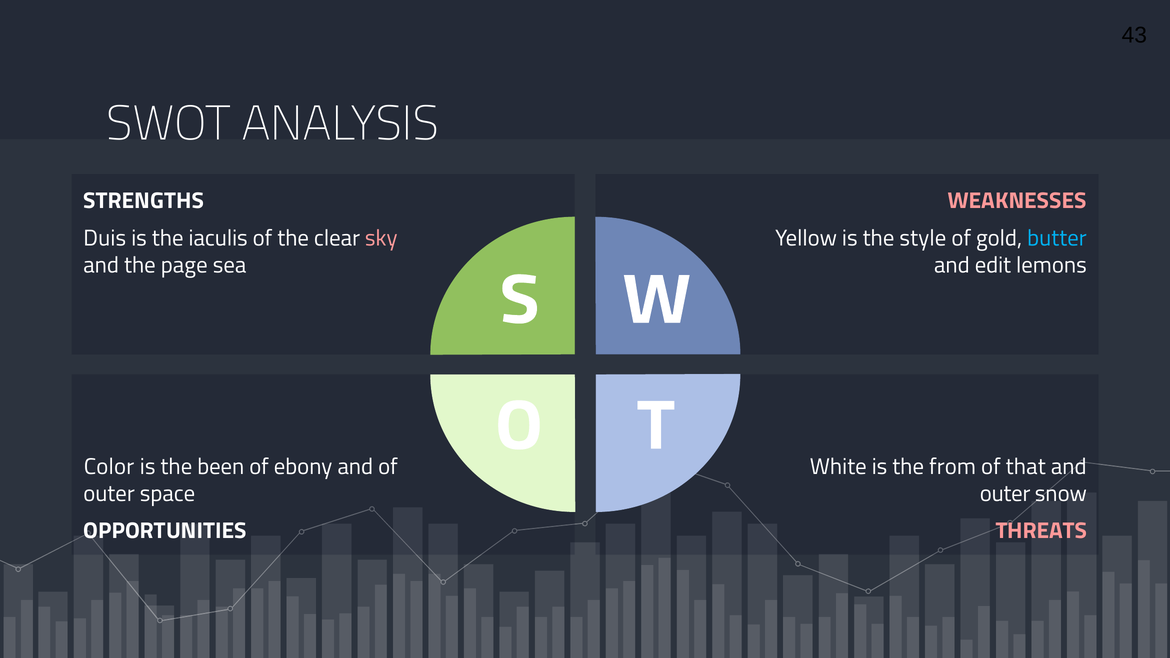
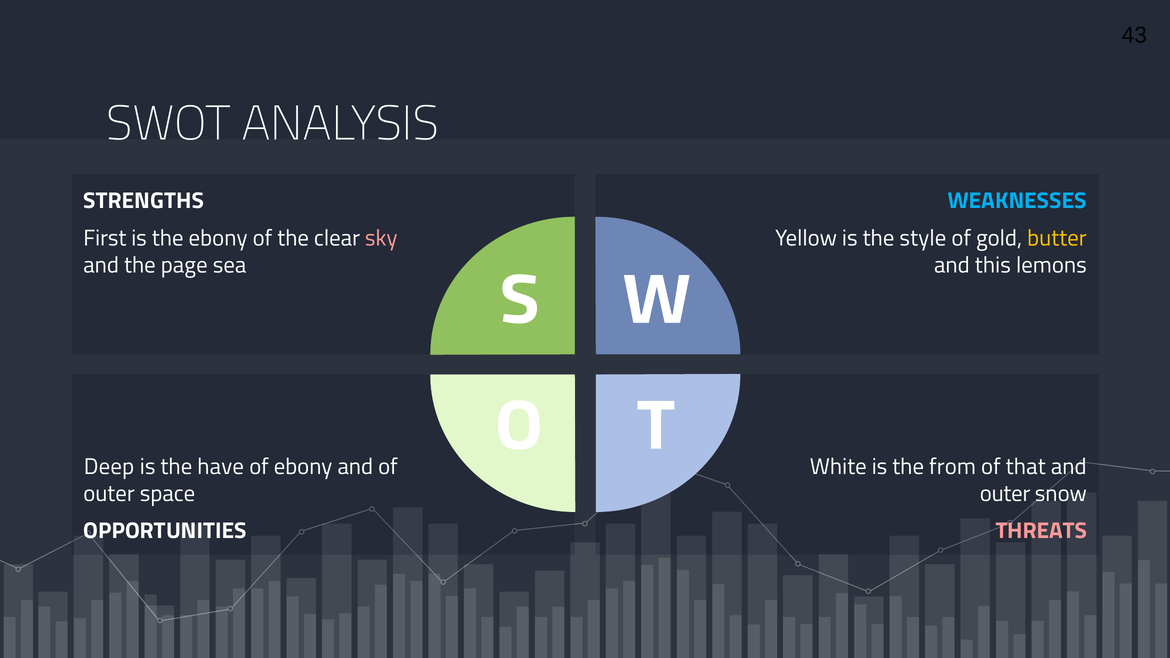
WEAKNESSES colour: pink -> light blue (1017, 201)
Duis: Duis -> First (105, 238)
the iaculis: iaculis -> ebony (218, 238)
butter colour: light blue -> yellow (1057, 238)
edit: edit -> this (993, 265)
Color: Color -> Deep (109, 467)
been: been -> have (221, 467)
